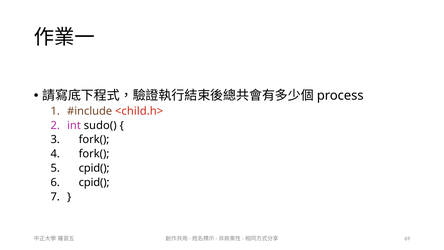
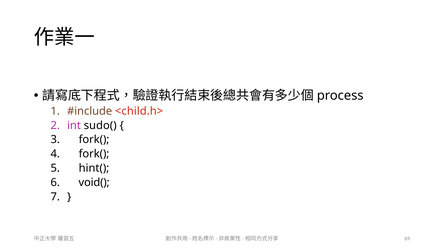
cpid(: cpid( -> hint( (94, 168)
cpid(: cpid( -> void( (94, 182)
